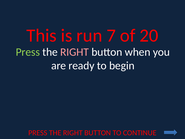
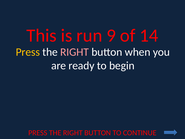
7: 7 -> 9 (111, 35)
20: 20 -> 14 (149, 35)
Press colour: light green -> yellow (28, 52)
